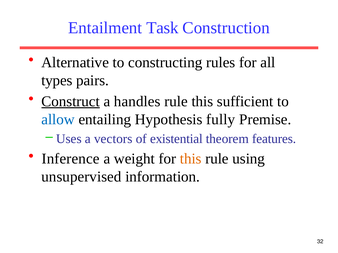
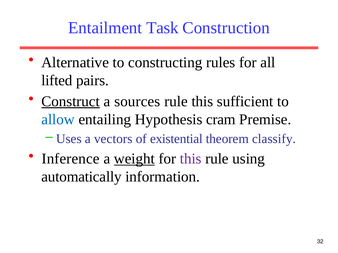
types: types -> lifted (57, 80)
handles: handles -> sources (137, 102)
fully: fully -> cram (221, 120)
features: features -> classify (274, 139)
weight underline: none -> present (134, 159)
this colour: orange -> purple (191, 159)
unsupervised: unsupervised -> automatically (82, 177)
